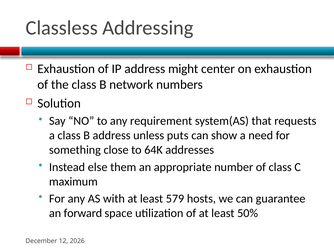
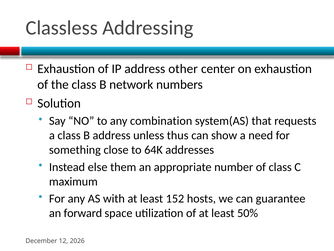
might: might -> other (183, 69)
requirement: requirement -> combination (161, 121)
puts: puts -> thus (178, 135)
579: 579 -> 152 (175, 198)
